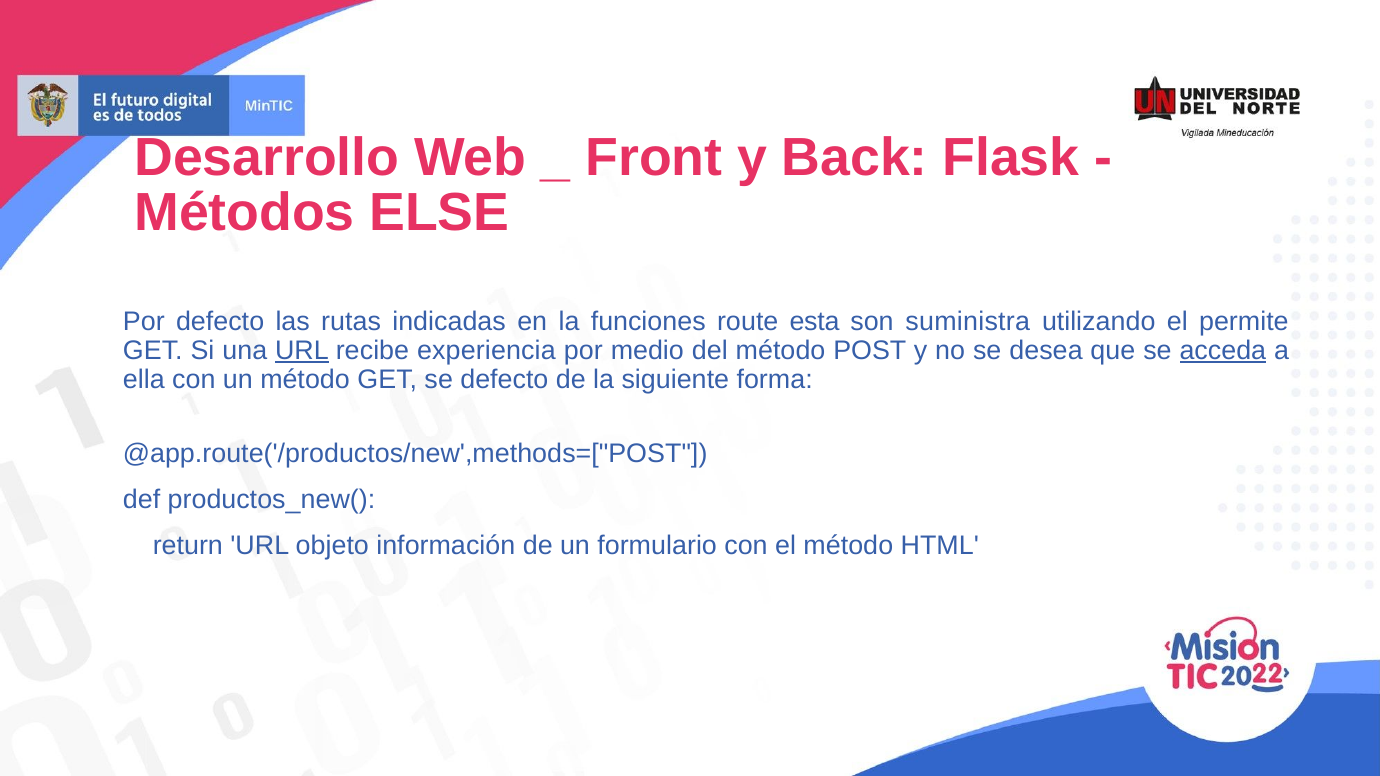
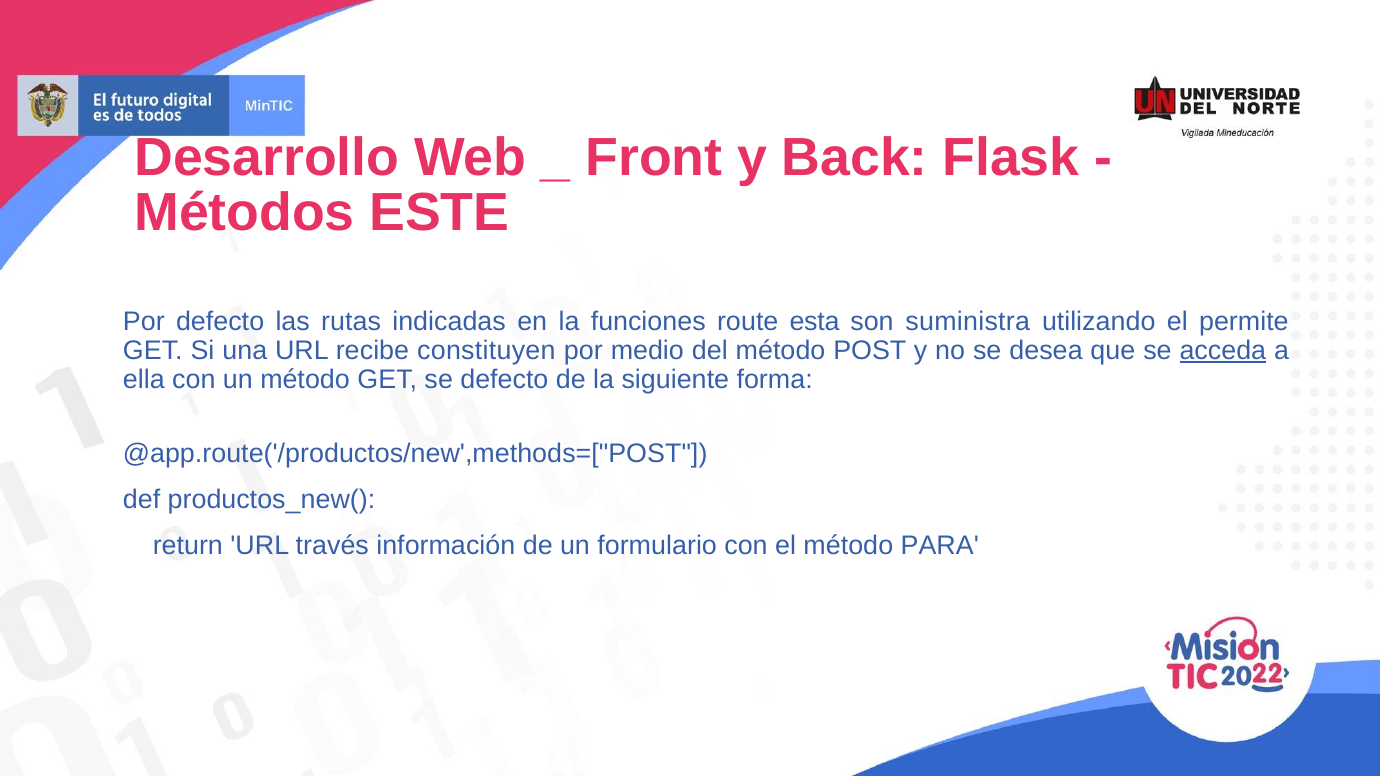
ELSE: ELSE -> ESTE (439, 212)
URL underline: present -> none (302, 351)
experiencia: experiencia -> constituyen (486, 351)
objeto: objeto -> través (332, 546)
HTML: HTML -> PARA (940, 546)
